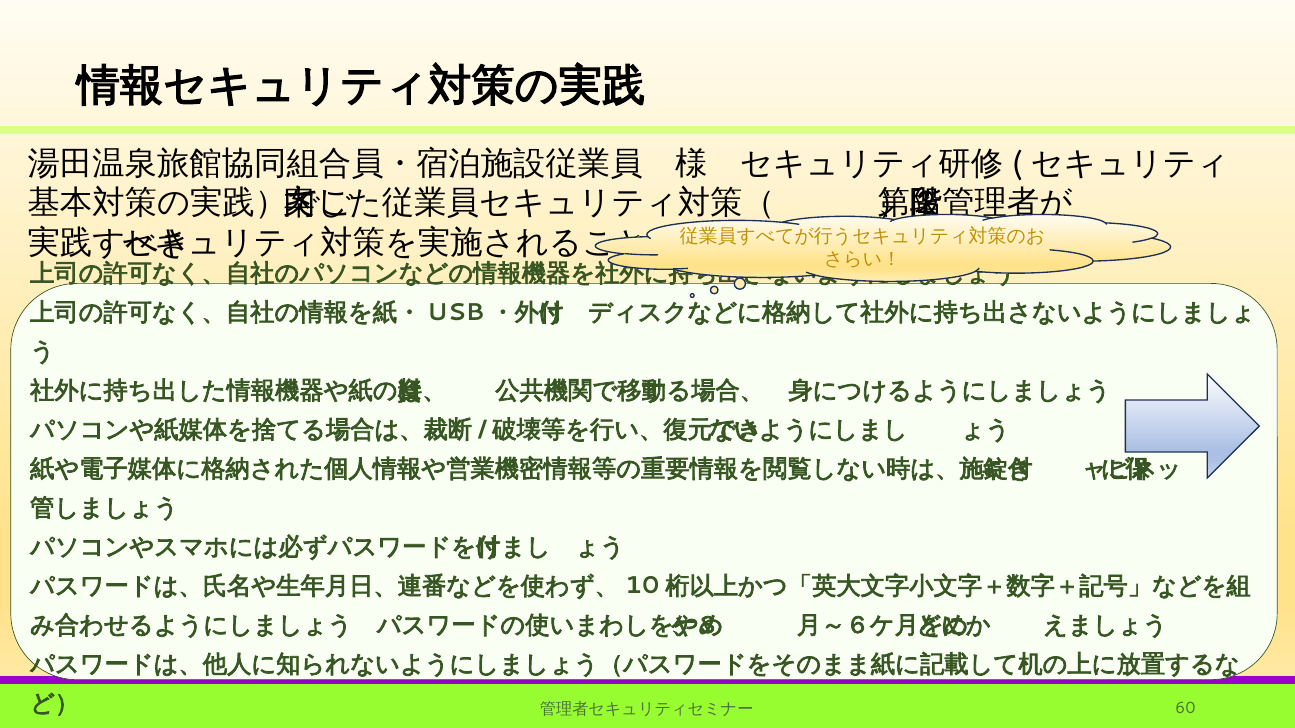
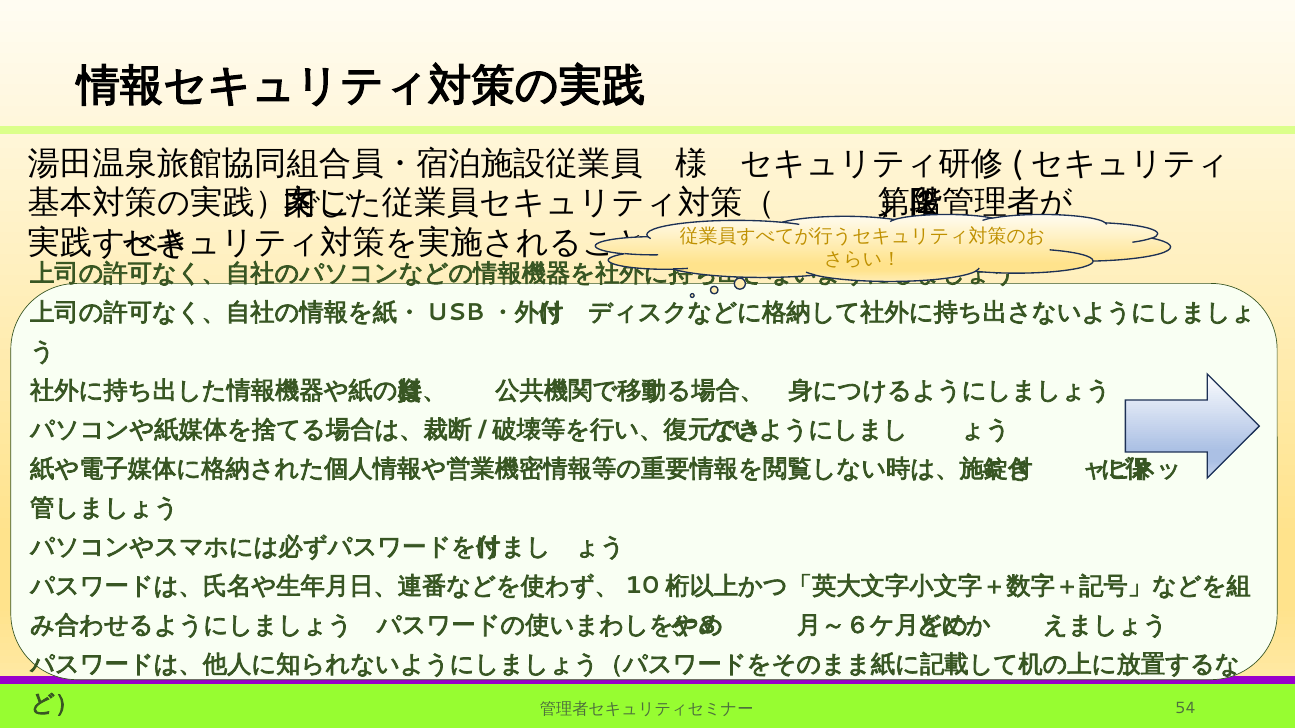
60: 60 -> 54 (1185, 708)
